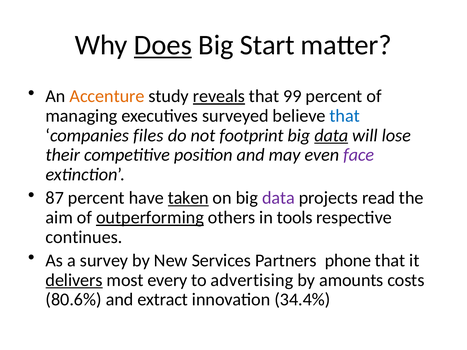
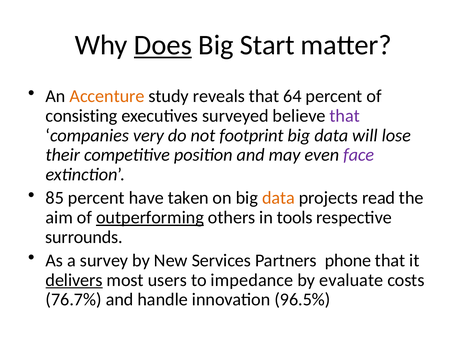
reveals underline: present -> none (219, 96)
99: 99 -> 64 (292, 96)
managing: managing -> consisting (82, 116)
that colour: blue -> purple (345, 116)
files: files -> very (148, 135)
data underline: present -> none (331, 135)
87: 87 -> 85 (55, 198)
taken underline: present -> none (188, 198)
data colour: purple -> orange (278, 198)
continues: continues -> surrounds (84, 237)
every: every -> users (167, 280)
advertising: advertising -> impedance (252, 280)
amounts: amounts -> evaluate (351, 280)
80.6%: 80.6% -> 76.7% (74, 300)
extract: extract -> handle (163, 300)
34.4%: 34.4% -> 96.5% (302, 300)
